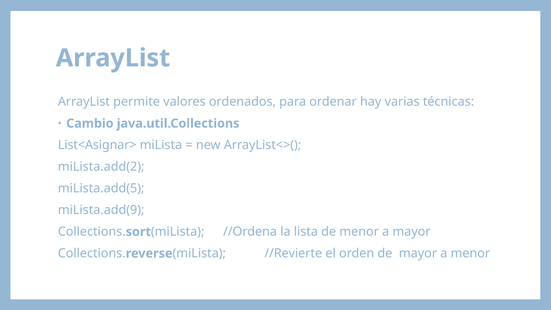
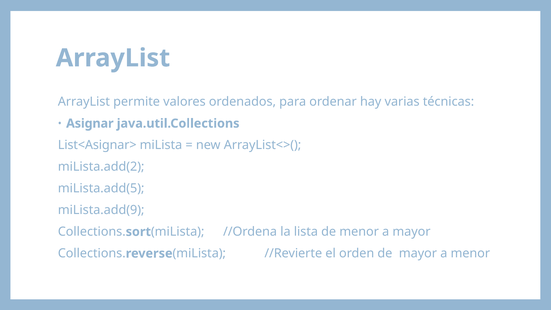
Cambio: Cambio -> Asignar (90, 123)
